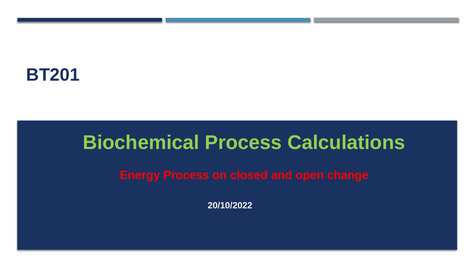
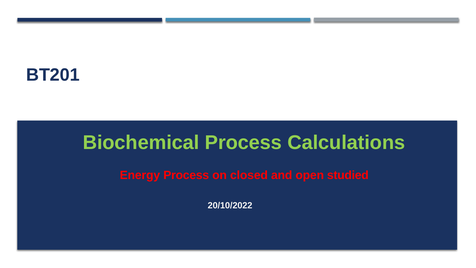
change: change -> studied (348, 175)
